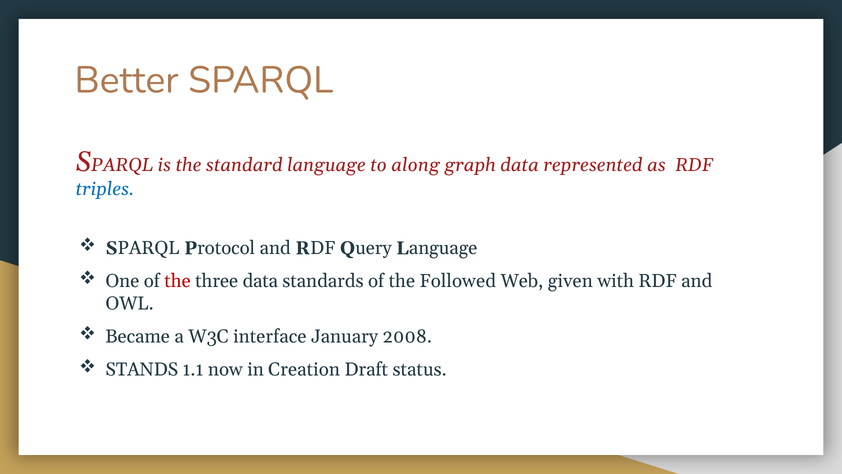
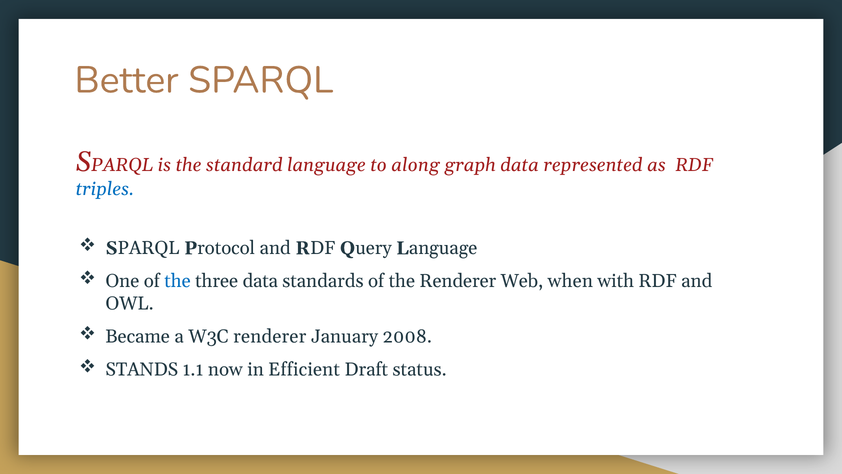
the colour: red -> blue (178, 281)
the Followed: Followed -> Renderer (458, 281)
given: given -> when (570, 281)
W3C interface: interface -> renderer (270, 336)
Creation: Creation -> Efficient (304, 369)
